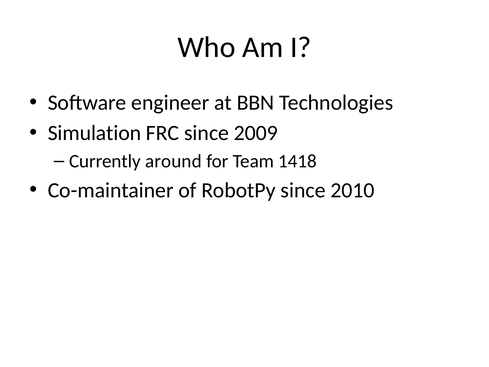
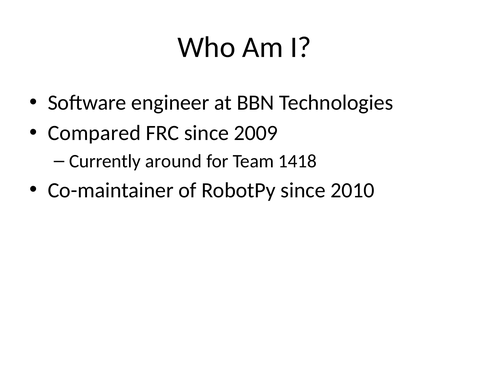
Simulation: Simulation -> Compared (94, 133)
